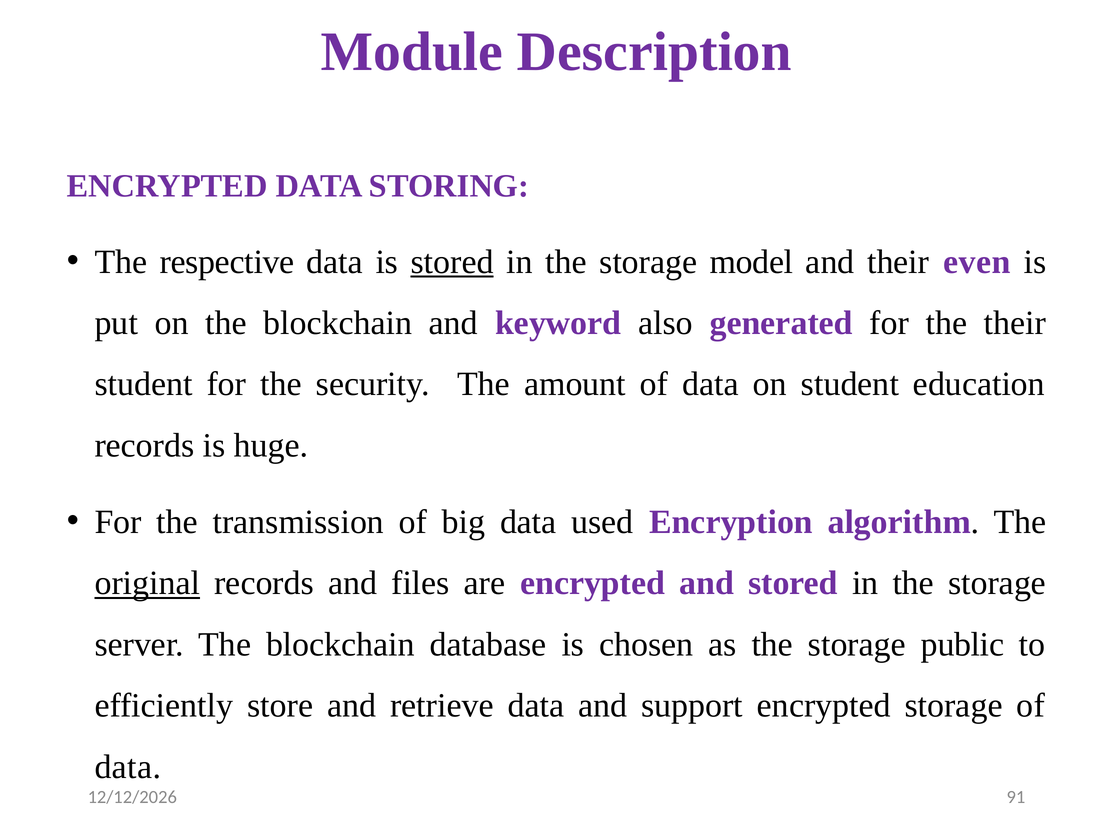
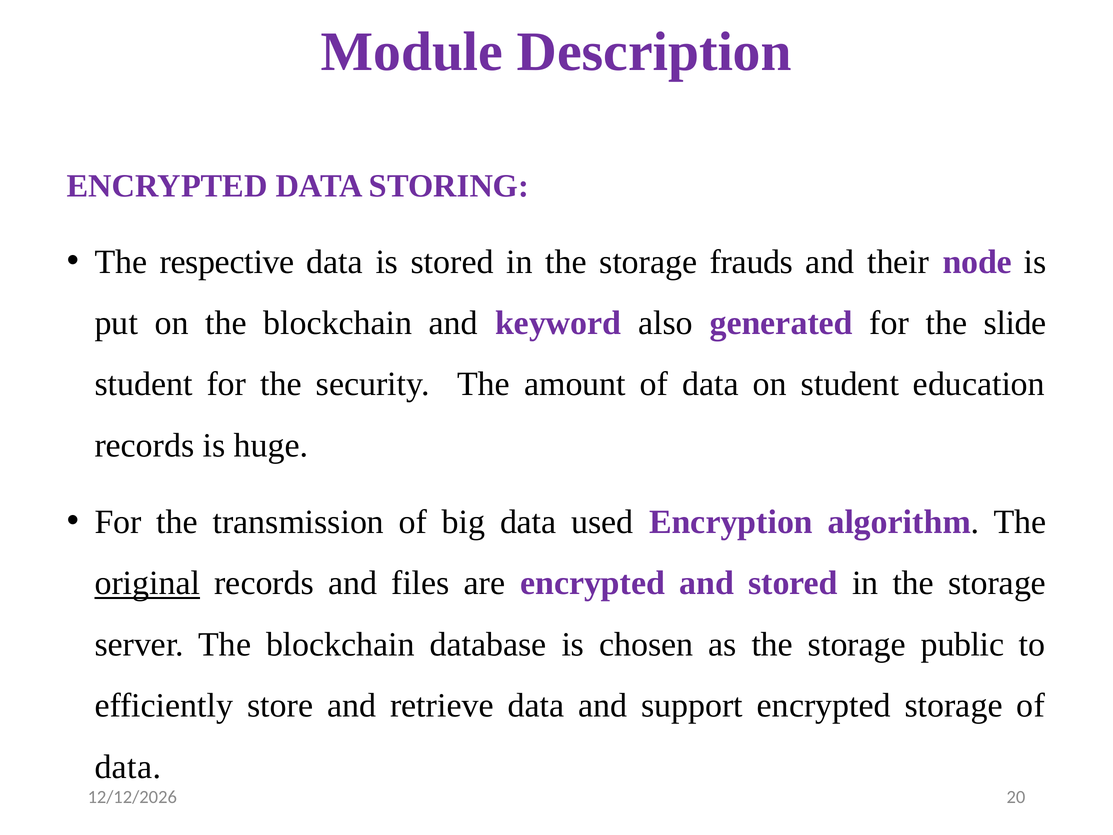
stored underline: present -> none (452, 262)
model: model -> frauds (752, 262)
even: even -> node (977, 262)
the their: their -> slide (1015, 323)
91: 91 -> 20 (1016, 797)
